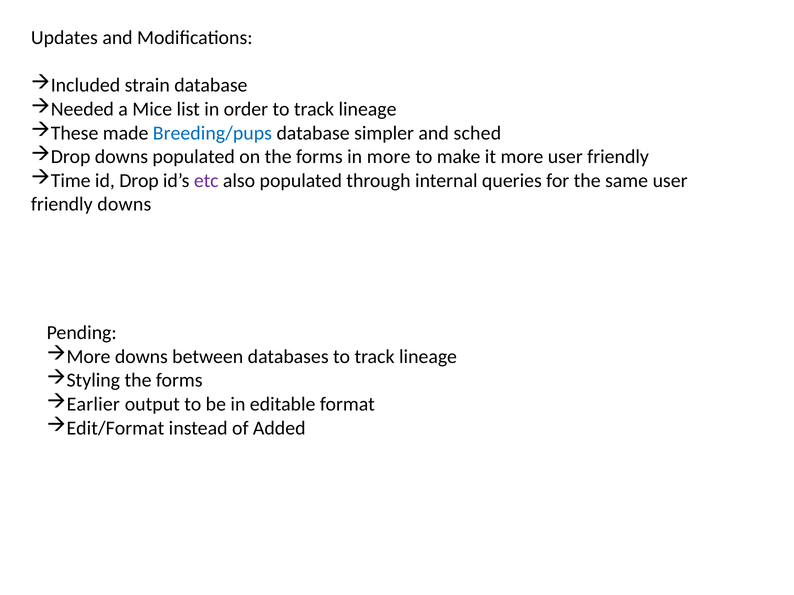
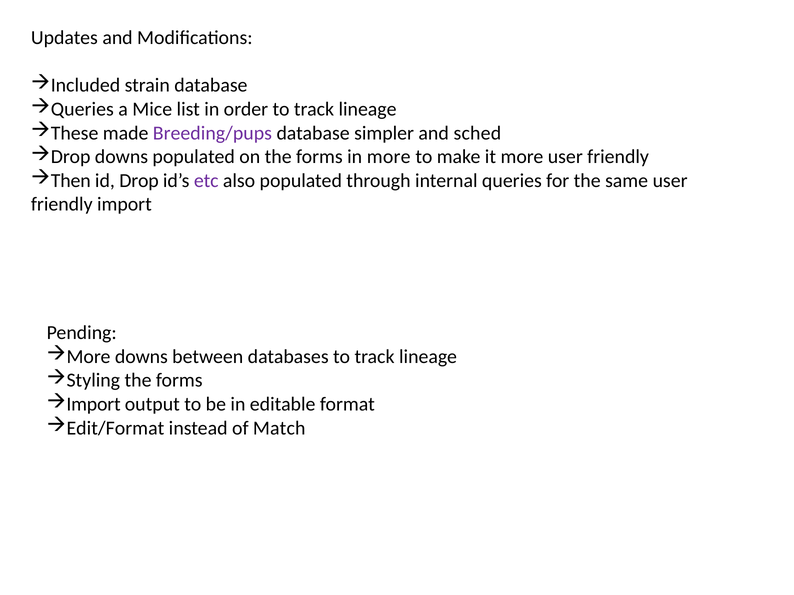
Needed: Needed -> Queries (82, 109)
Breeding/pups colour: blue -> purple (212, 133)
Time: Time -> Then (71, 181)
friendly downs: downs -> import (124, 205)
Earlier: Earlier -> Import (94, 405)
Added: Added -> Match (279, 428)
